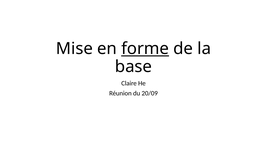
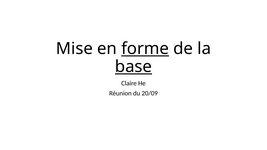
base underline: none -> present (133, 67)
